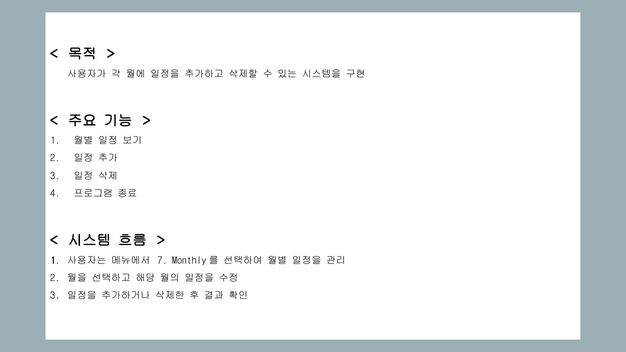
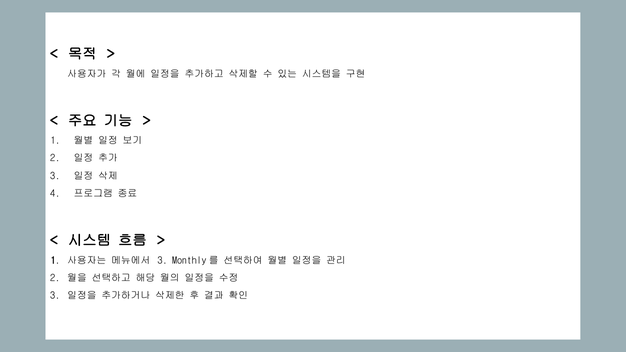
7: 7 -> 3 (162, 260)
